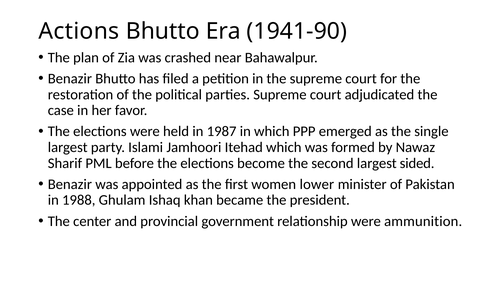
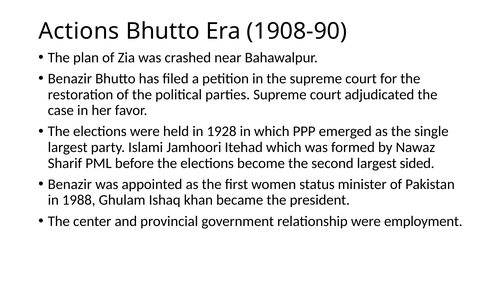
1941-90: 1941-90 -> 1908-90 (297, 31)
1987: 1987 -> 1928 (222, 131)
lower: lower -> status (317, 184)
ammunition: ammunition -> employment (423, 221)
